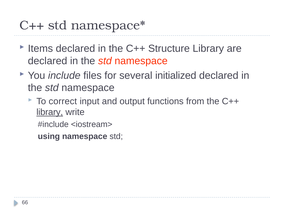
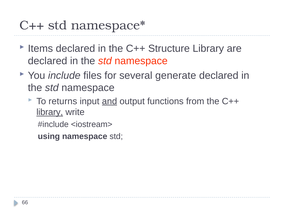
initialized: initialized -> generate (176, 75)
correct: correct -> returns (63, 101)
and underline: none -> present (109, 101)
